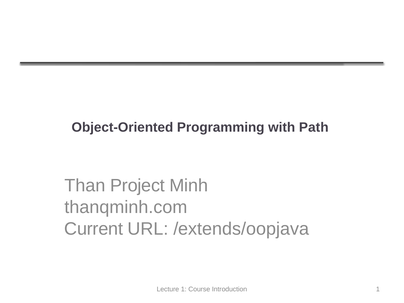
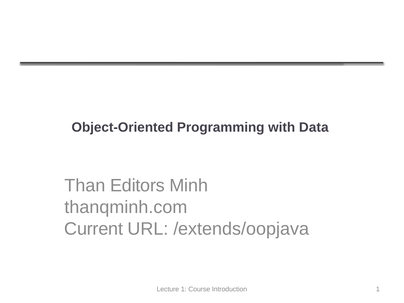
Path: Path -> Data (314, 128)
Project: Project -> Editors (137, 186)
